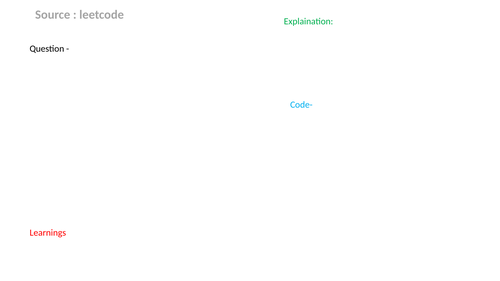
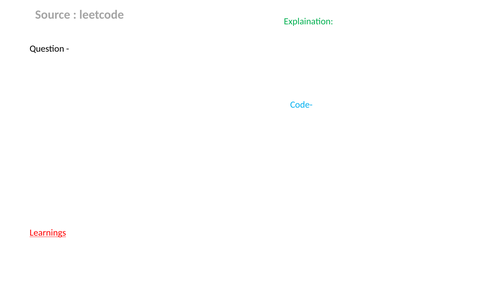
Learnings underline: none -> present (48, 233)
